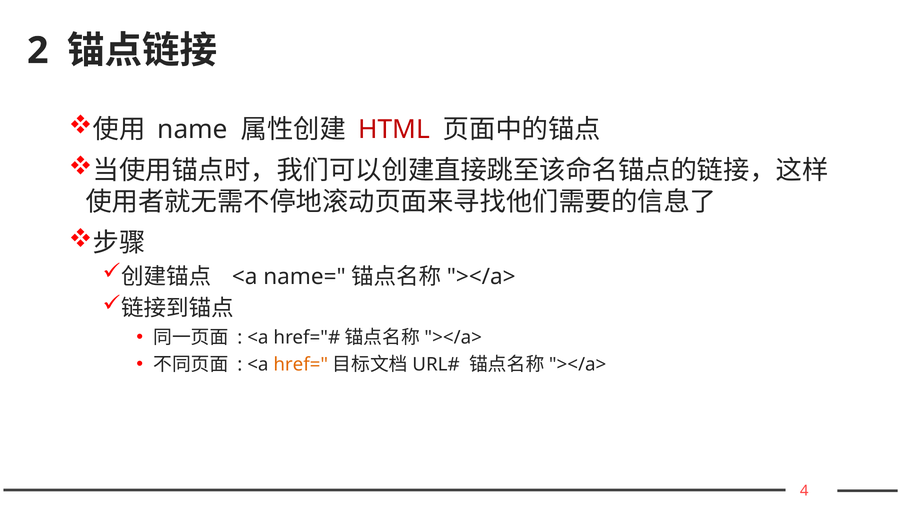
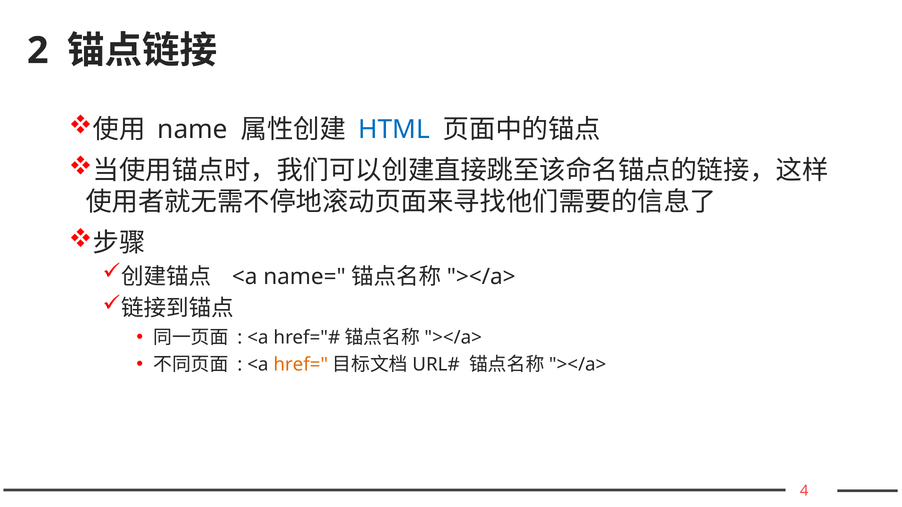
HTML colour: red -> blue (394, 129)
